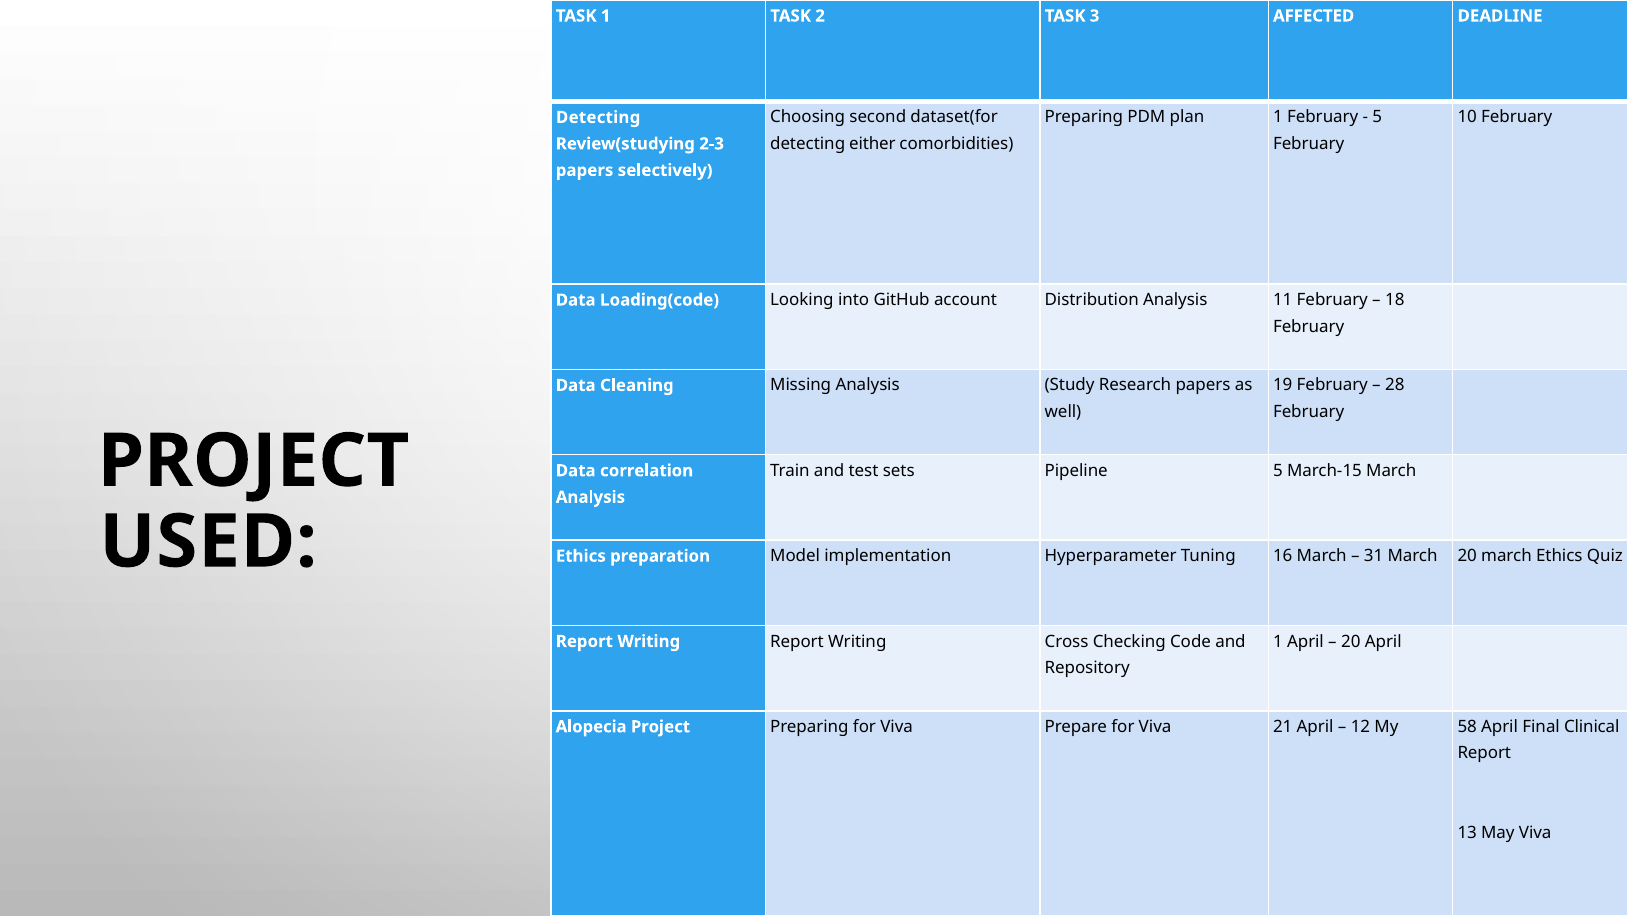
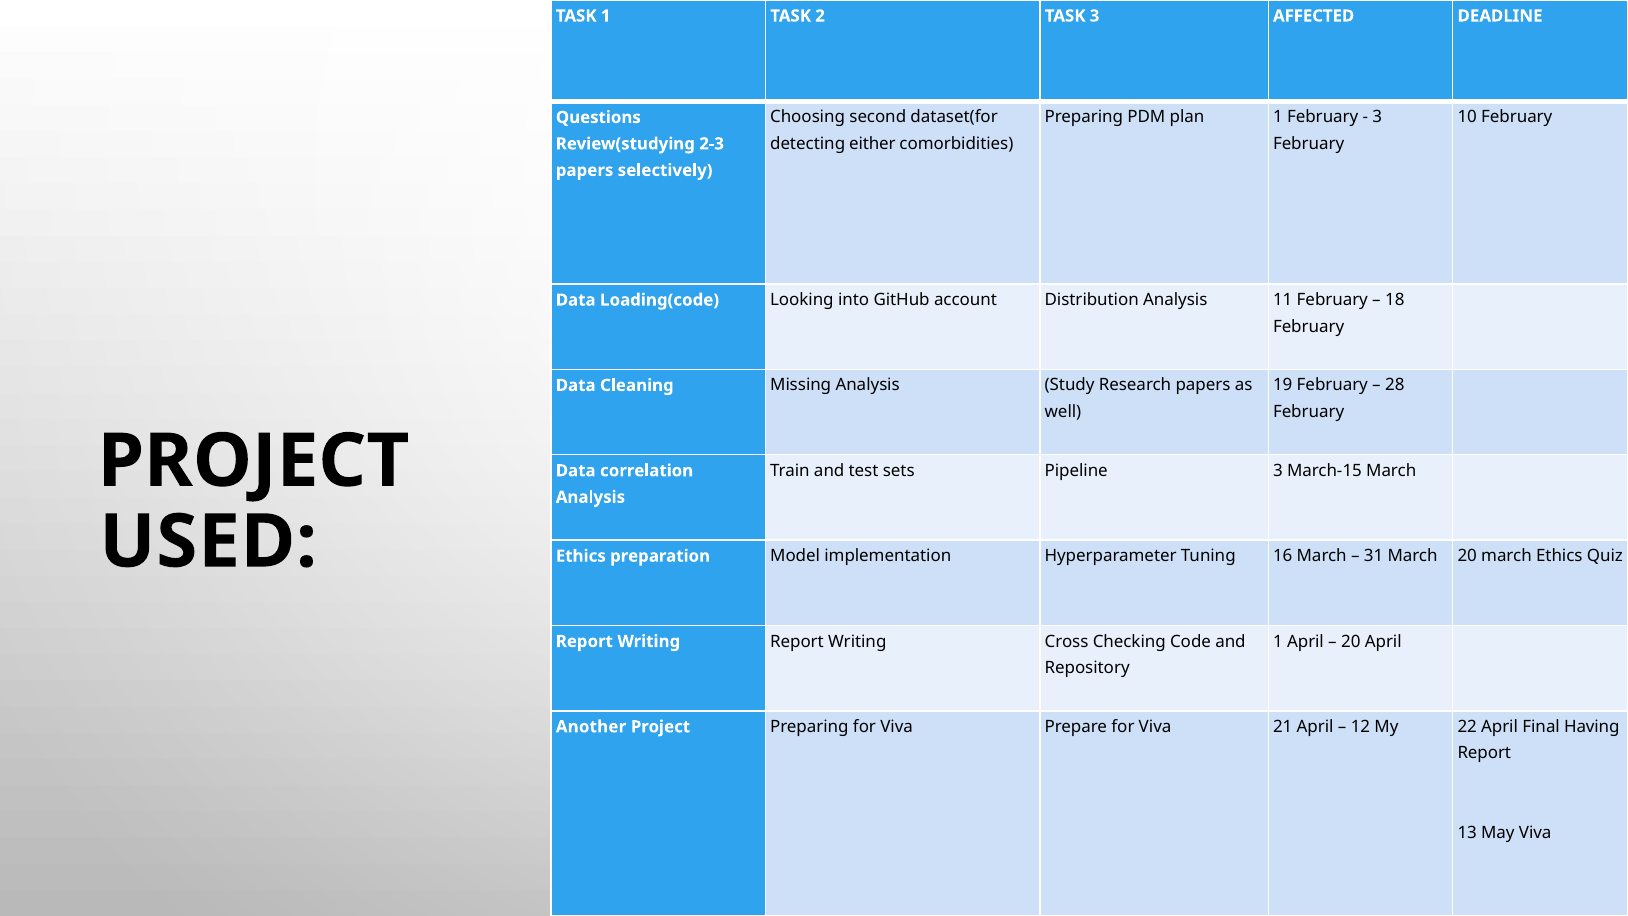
5: 5 -> 3 (1377, 117)
Detecting: Detecting -> Questions (598, 117)
Pipeline 5: 5 -> 3 (1278, 471)
Alopecia: Alopecia -> Another (591, 727)
58: 58 -> 22 (1467, 727)
Clinical: Clinical -> Having (1592, 727)
